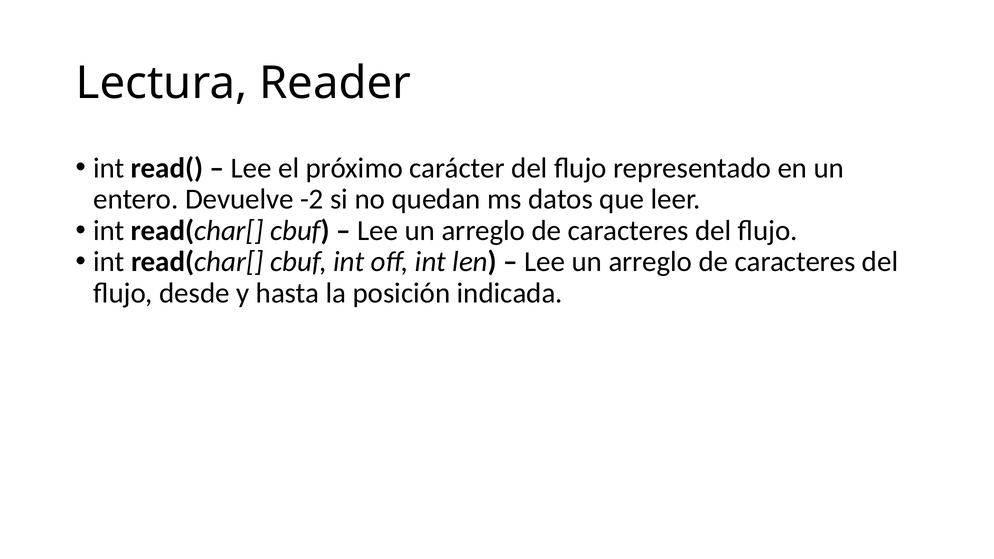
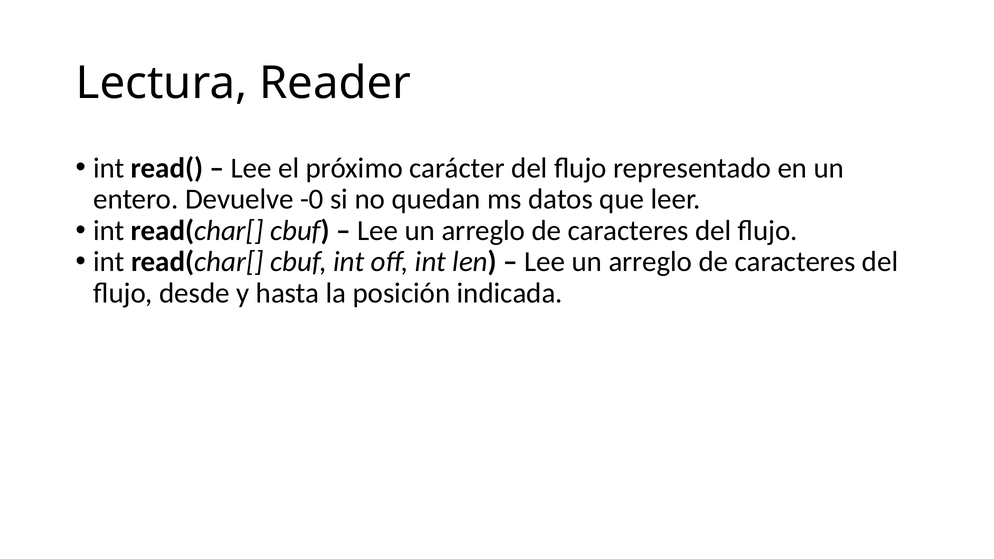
-2: -2 -> -0 (312, 199)
